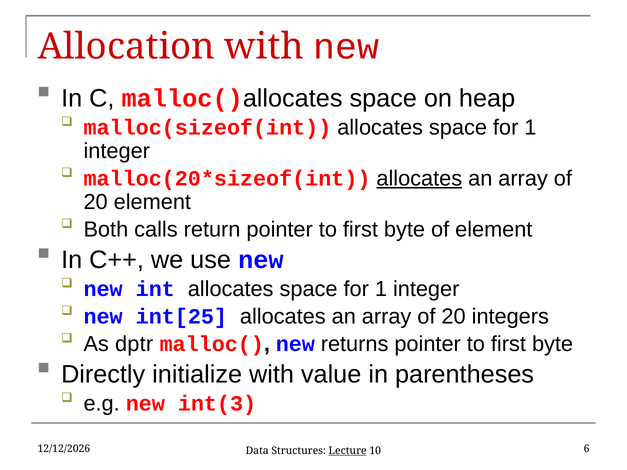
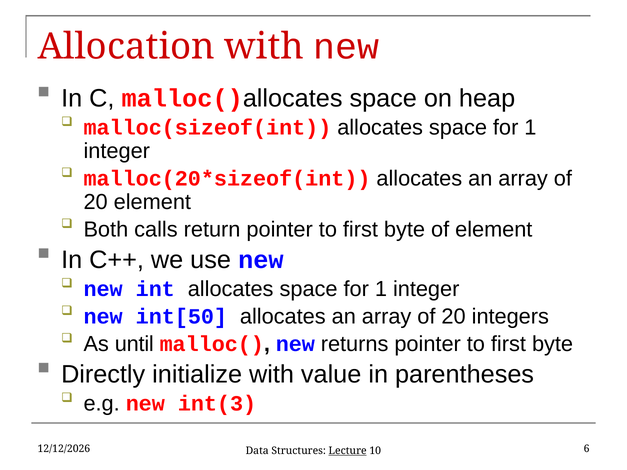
allocates underline: present -> none (419, 178)
int[25: int[25 -> int[50 (181, 317)
dptr: dptr -> until (134, 344)
